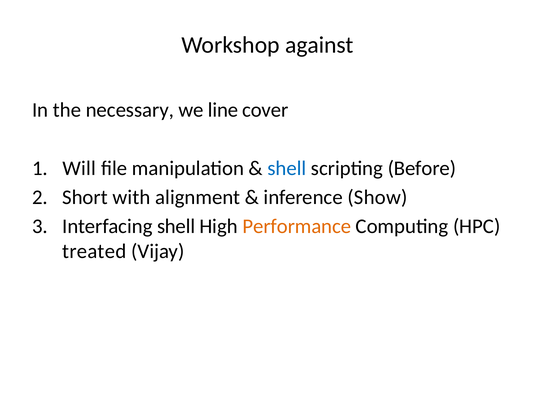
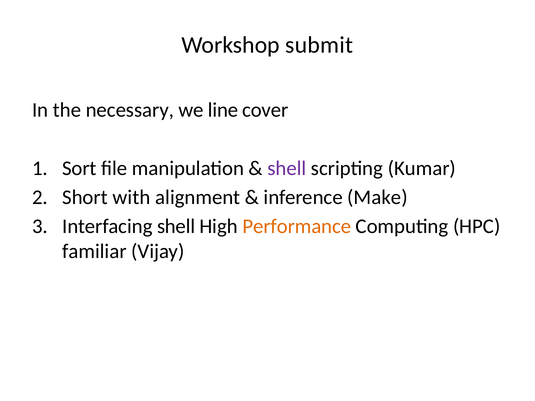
against: against -> submit (319, 45)
Will: Will -> Sort (79, 168)
shell colour: blue -> purple (287, 168)
Before: Before -> Kumar (422, 168)
Show: Show -> Make (377, 197)
treated: treated -> familiar (94, 251)
